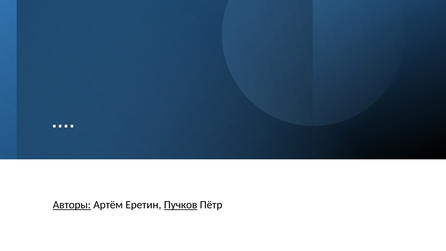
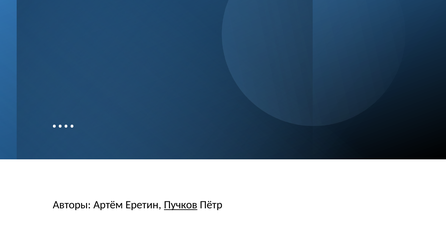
Авторы underline: present -> none (72, 205)
